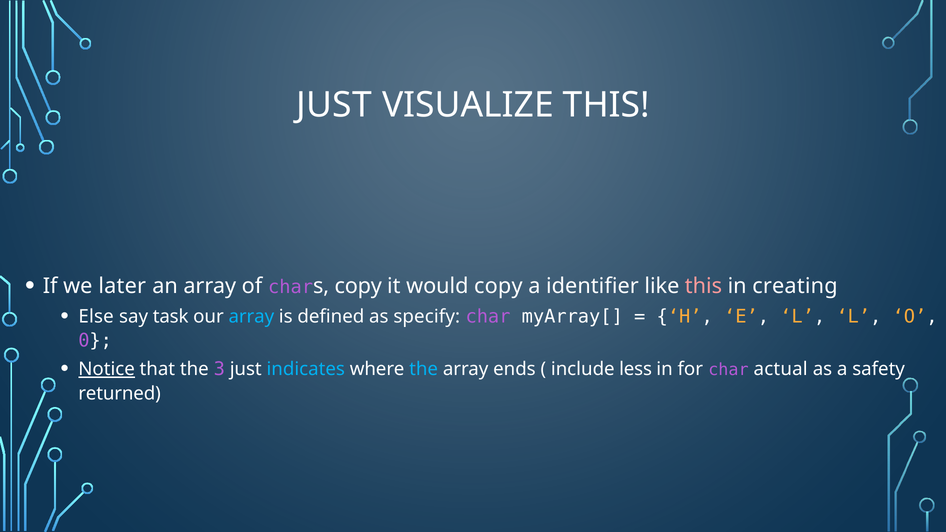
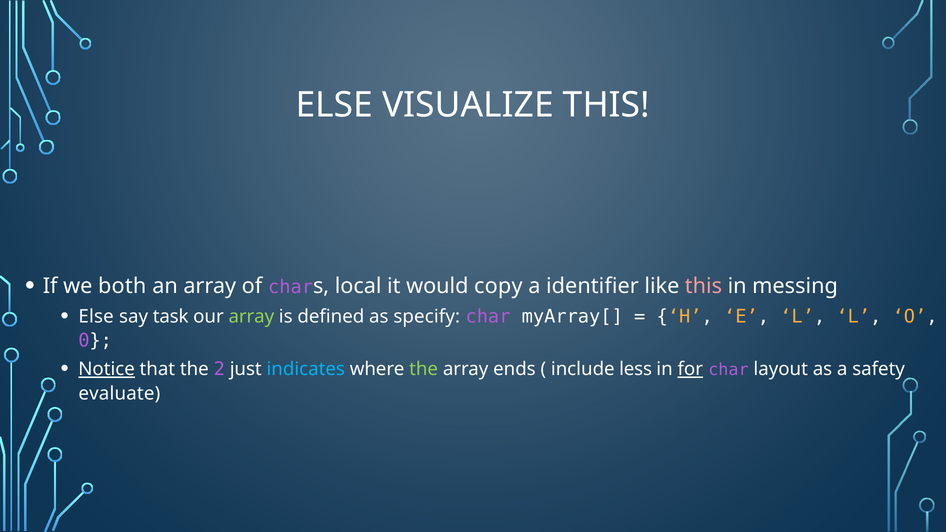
JUST: JUST -> ELSE (334, 105)
later: later -> both (122, 286)
chars copy: copy -> local (358, 286)
creating: creating -> messing (795, 286)
array colour: light blue -> light green (251, 316)
3: 3 -> 2 (219, 369)
the colour: light blue -> light green (424, 369)
for underline: none -> present (690, 369)
actual: actual -> layout (781, 369)
returned: returned -> evaluate (119, 394)
